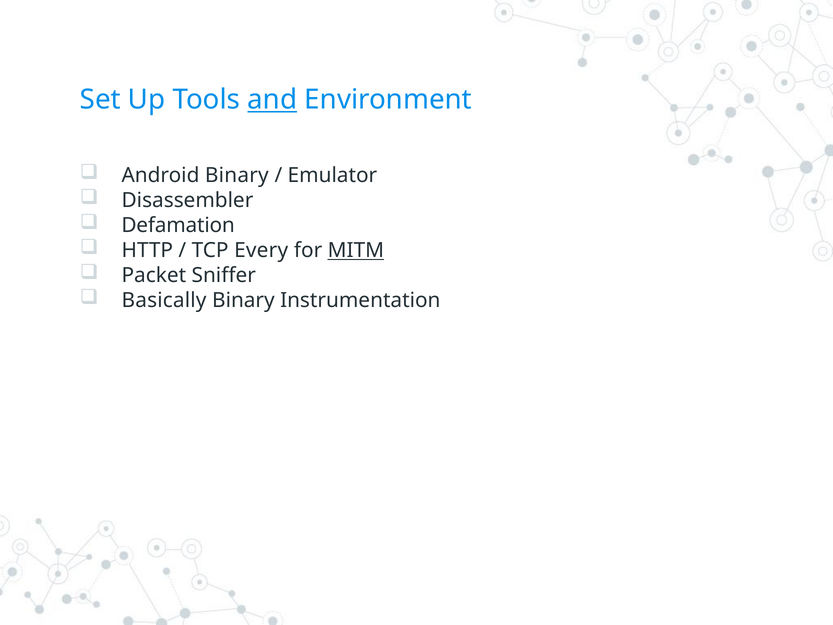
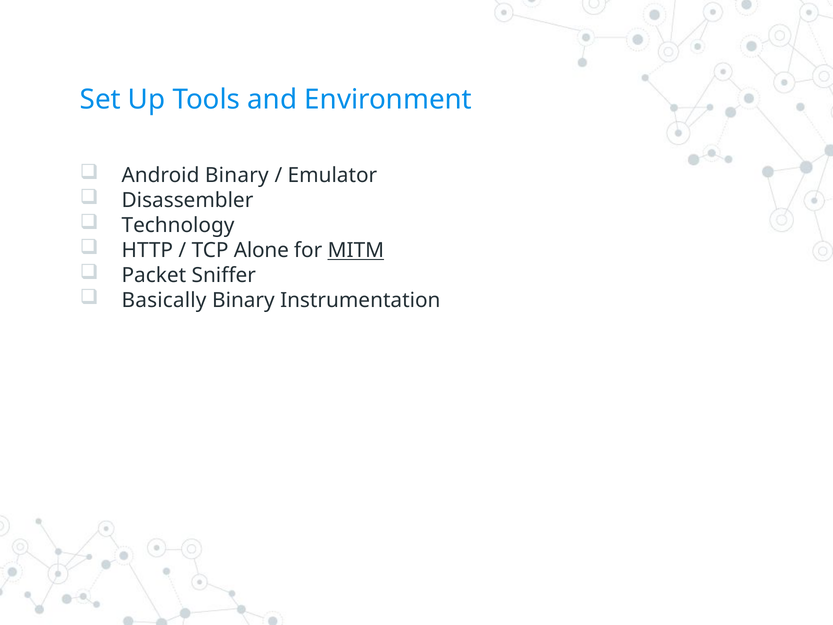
and underline: present -> none (272, 100)
Defamation: Defamation -> Technology (178, 226)
Every: Every -> Alone (261, 251)
